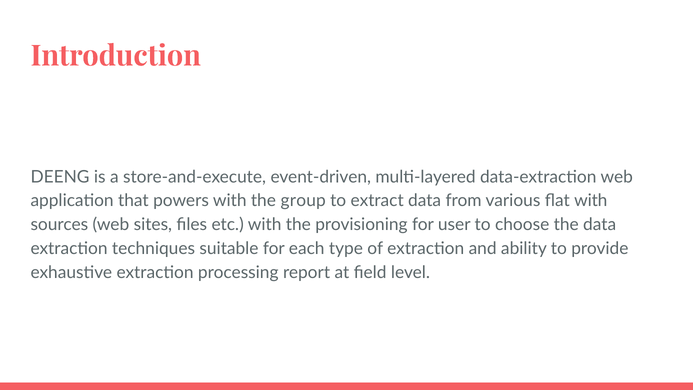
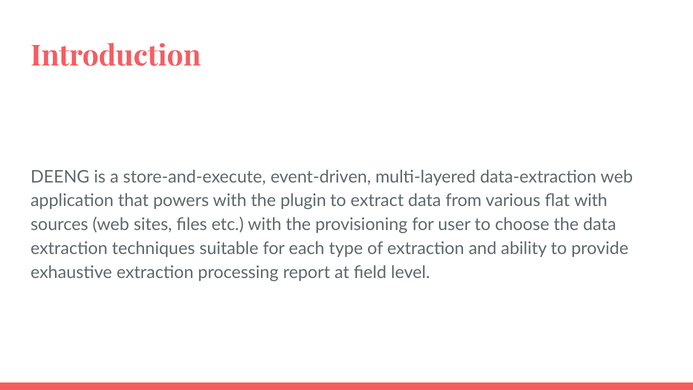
group: group -> plugin (303, 201)
